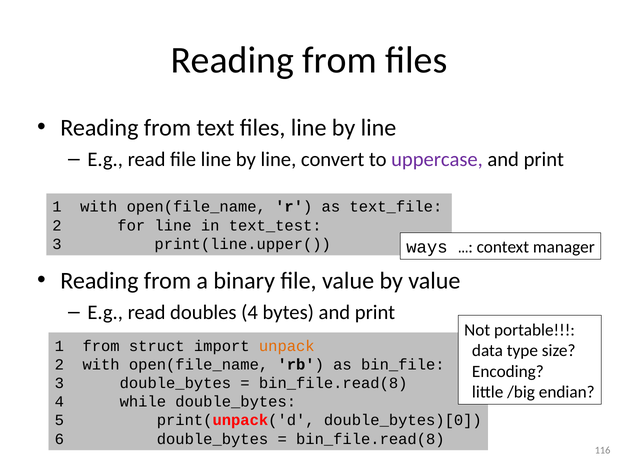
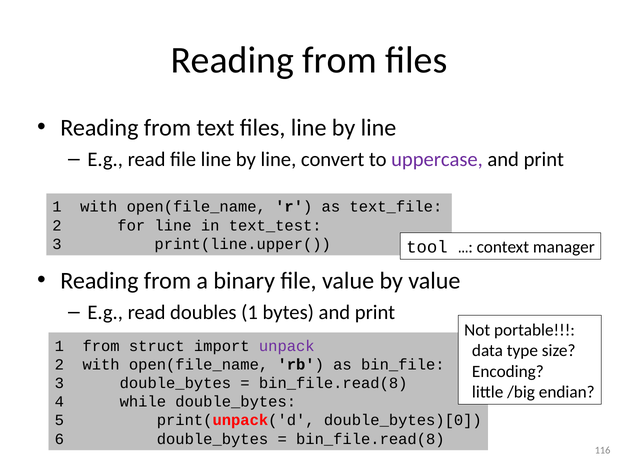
ways: ways -> tool (427, 247)
doubles 4: 4 -> 1 (250, 312)
unpack colour: orange -> purple (287, 345)
